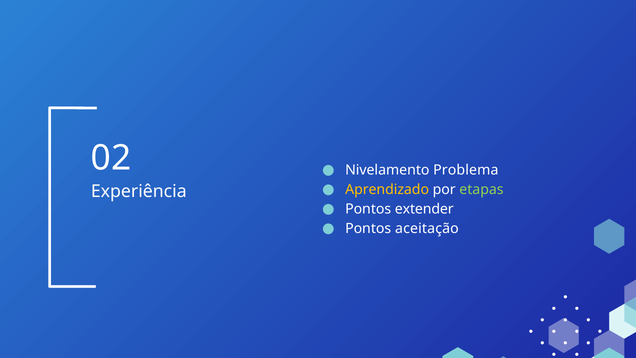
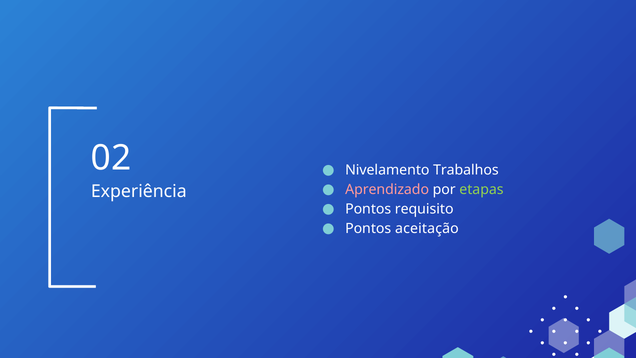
Problema: Problema -> Trabalhos (466, 170)
Aprendizado colour: yellow -> pink (387, 189)
extender: extender -> requisito (424, 209)
